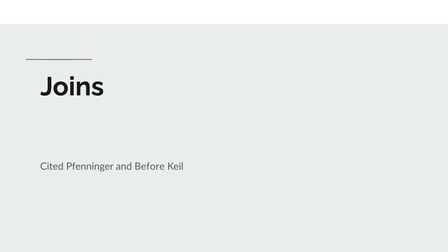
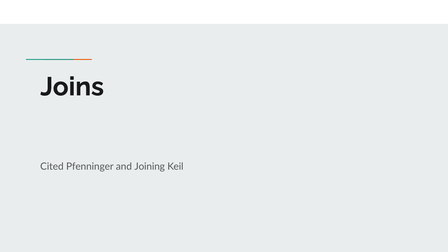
Before: Before -> Joining (150, 167)
